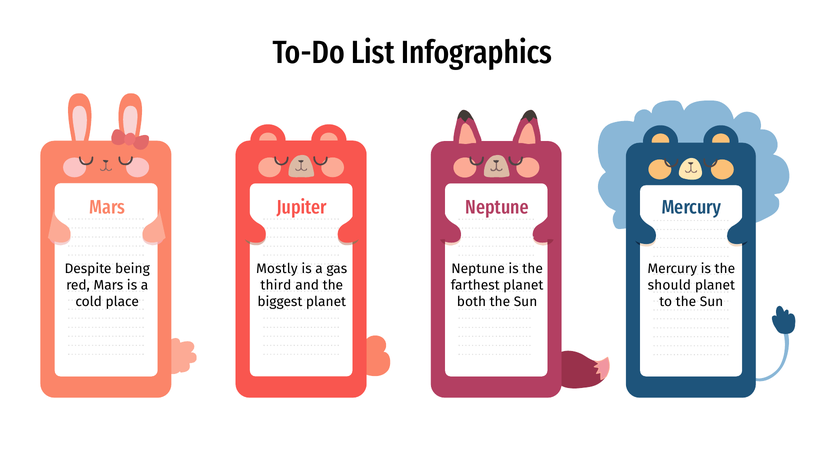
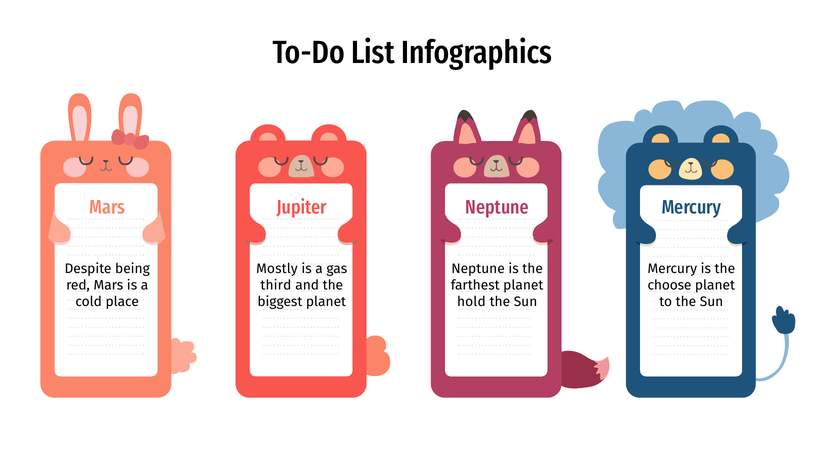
should: should -> choose (670, 285)
both: both -> hold (471, 302)
